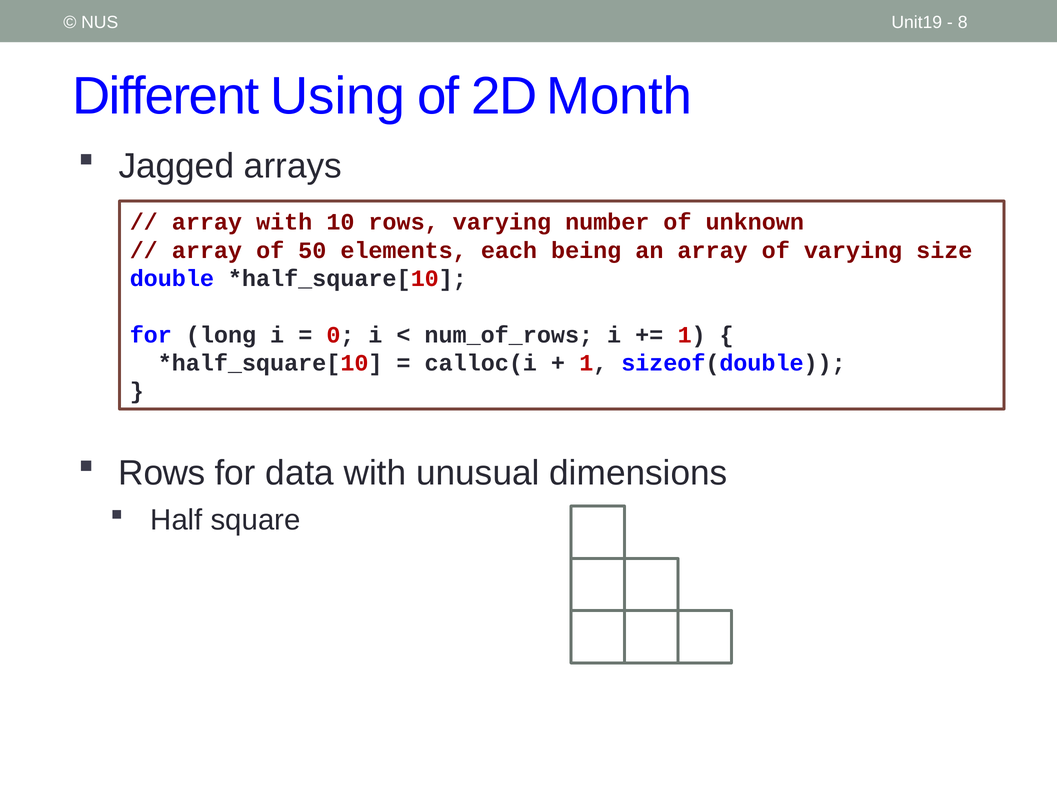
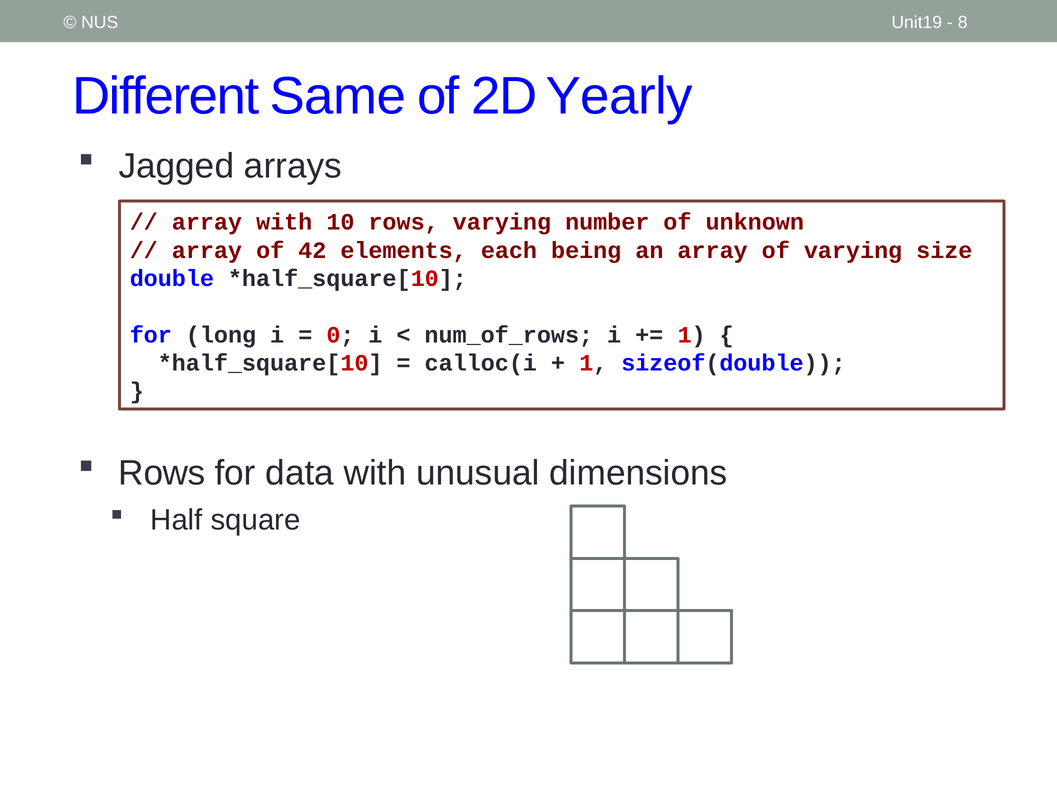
Using: Using -> Same (338, 96)
Month: Month -> Yearly (619, 96)
50: 50 -> 42 (312, 250)
